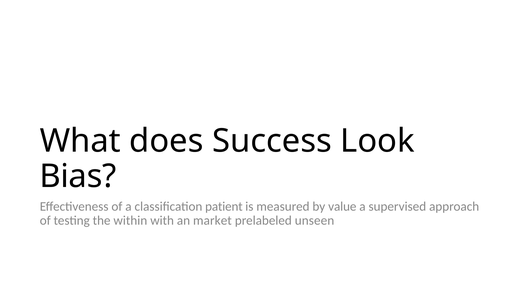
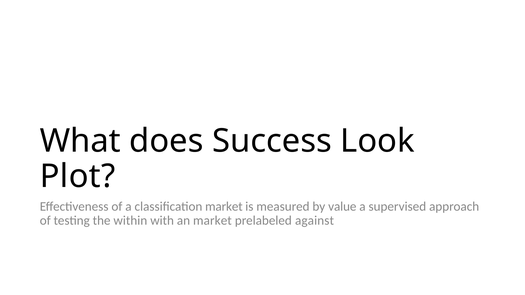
Bias: Bias -> Plot (78, 177)
classification patient: patient -> market (224, 207)
unseen: unseen -> against (315, 221)
